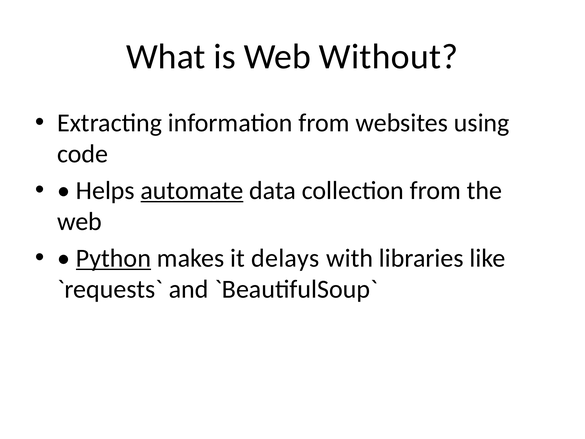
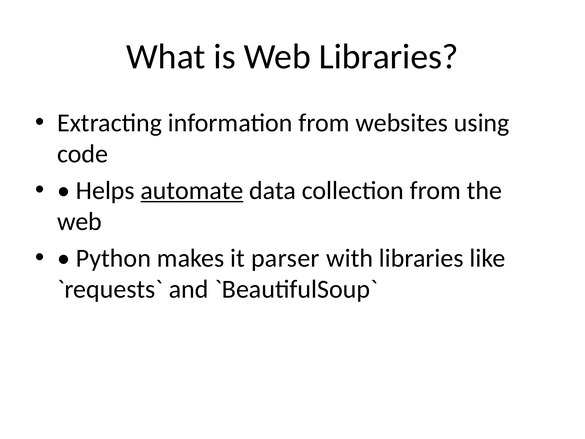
Web Without: Without -> Libraries (389, 57)
Python underline: present -> none (113, 258)
delays: delays -> parser (285, 258)
